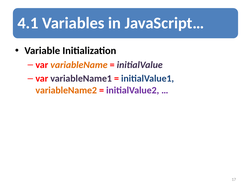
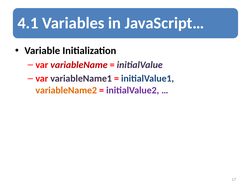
variableName colour: orange -> red (79, 65)
